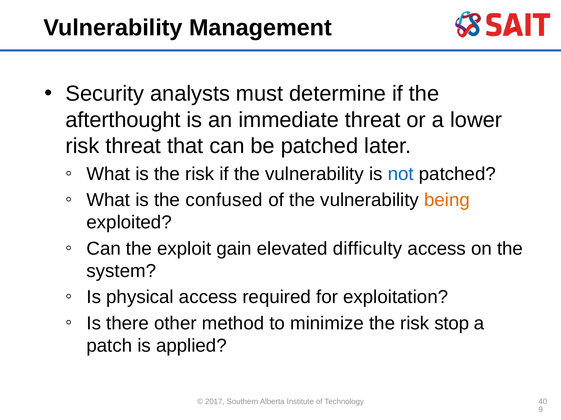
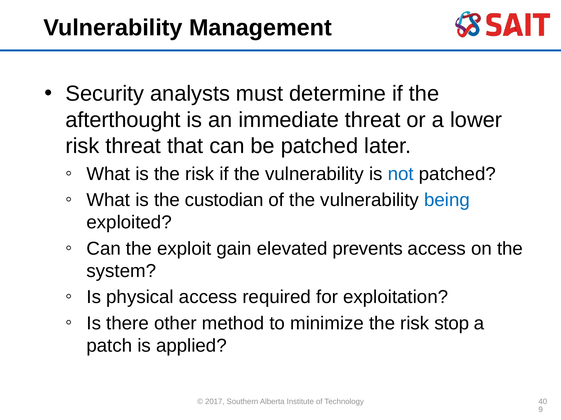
confused: confused -> custodian (224, 200)
being colour: orange -> blue (447, 200)
difficulty: difficulty -> prevents (368, 249)
